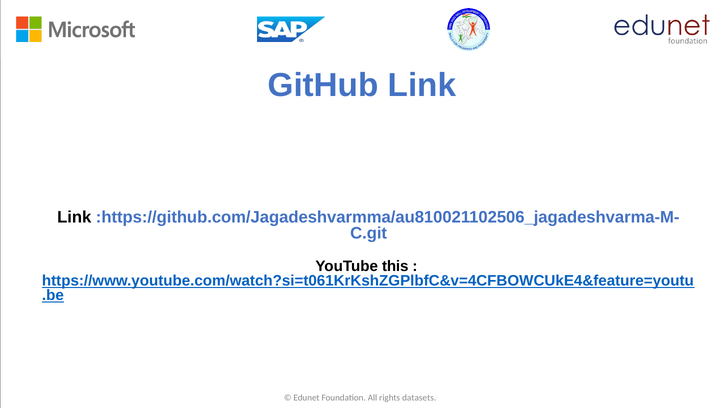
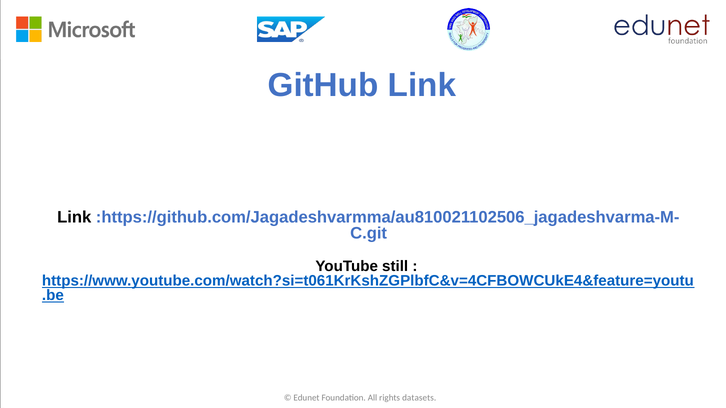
this: this -> still (395, 267)
